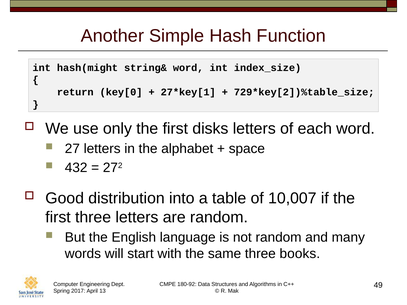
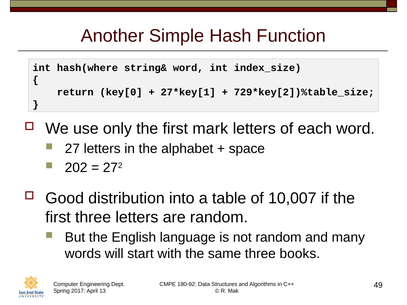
hash(might: hash(might -> hash(where (87, 68)
disks: disks -> mark (210, 129)
432: 432 -> 202 (76, 168)
